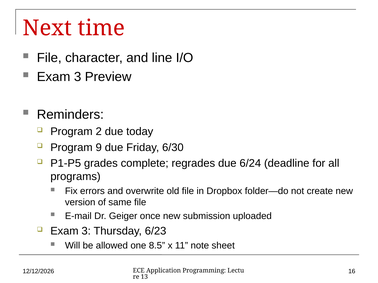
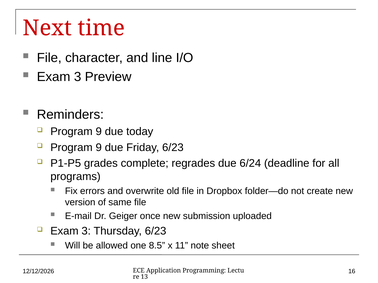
2: 2 -> 9 (99, 132)
Friday 6/30: 6/30 -> 6/23 (173, 148)
